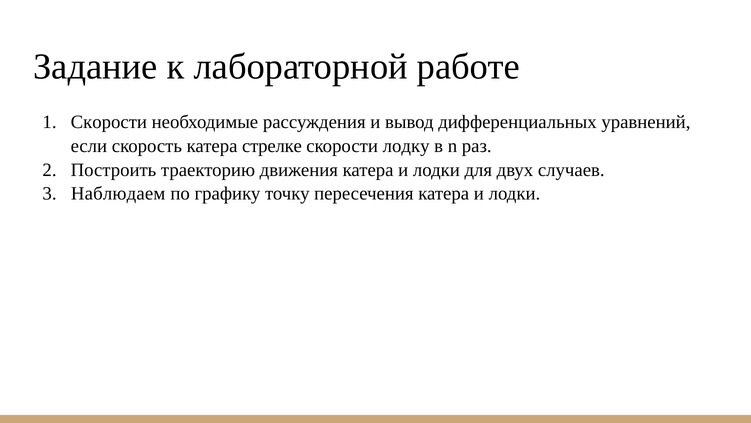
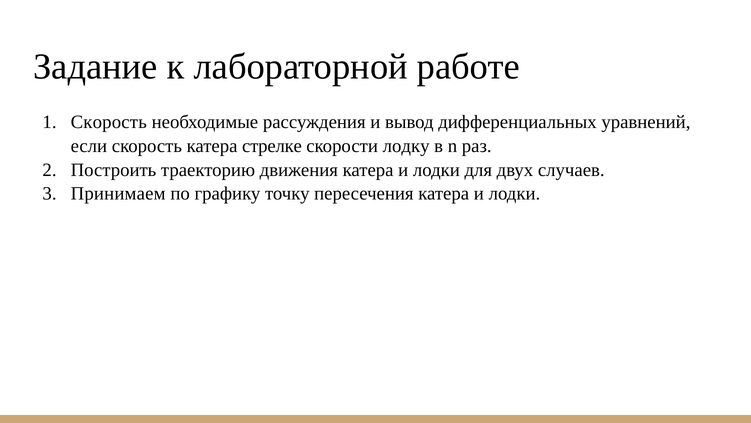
Скорости: Скорости -> Скорость (109, 122)
Наблюдаем: Наблюдаем -> Принимаем (118, 193)
